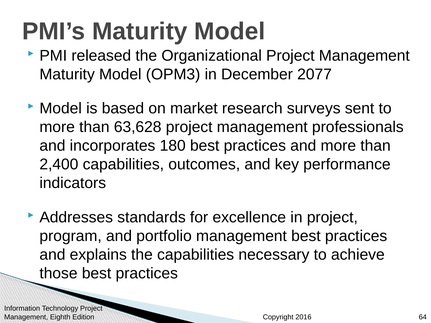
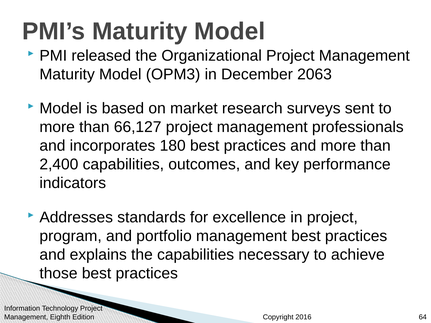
2077: 2077 -> 2063 (315, 74)
63,628: 63,628 -> 66,127 (138, 127)
